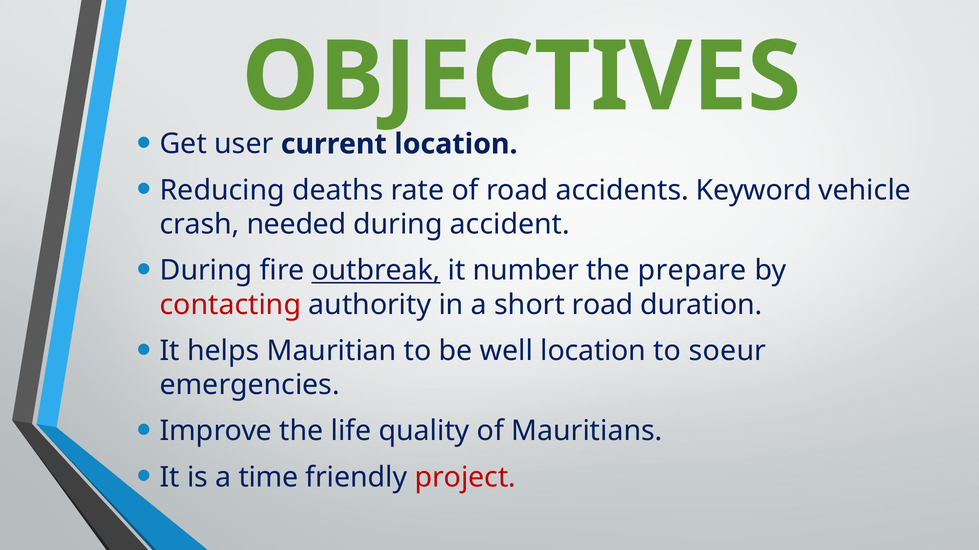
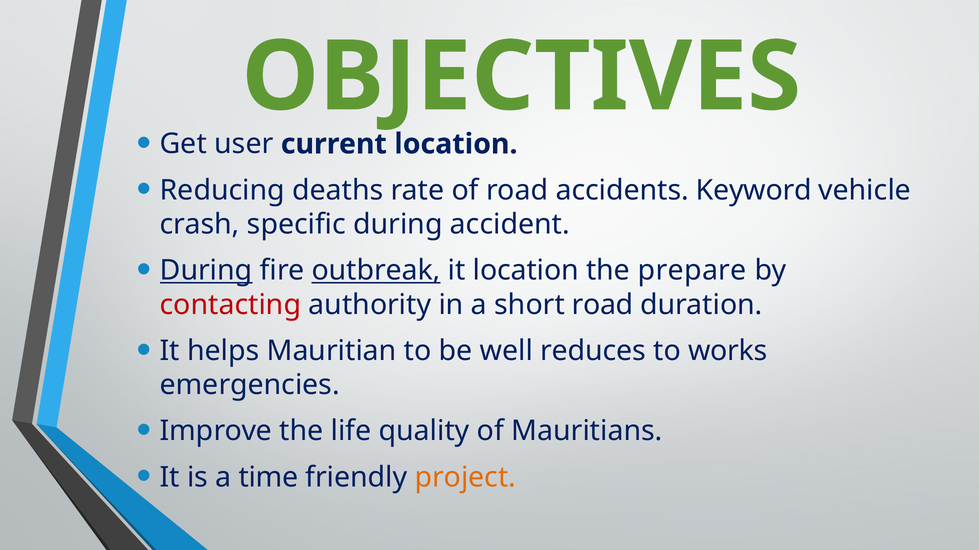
needed: needed -> specific (296, 225)
During underline: none -> present (206, 271)
it number: number -> location (526, 271)
well location: location -> reduces (593, 351)
soeur: soeur -> works (728, 351)
project colour: red -> orange (465, 478)
